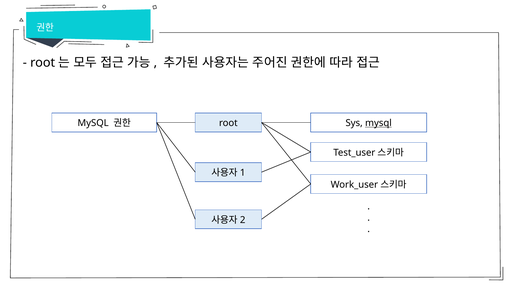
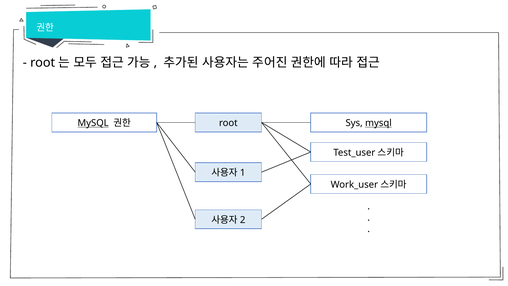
MySQL underline: none -> present (93, 123)
